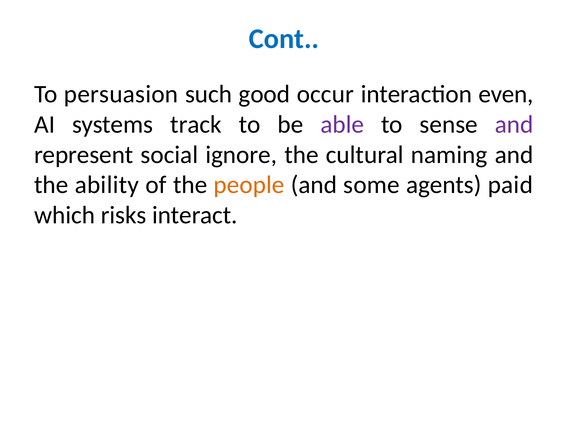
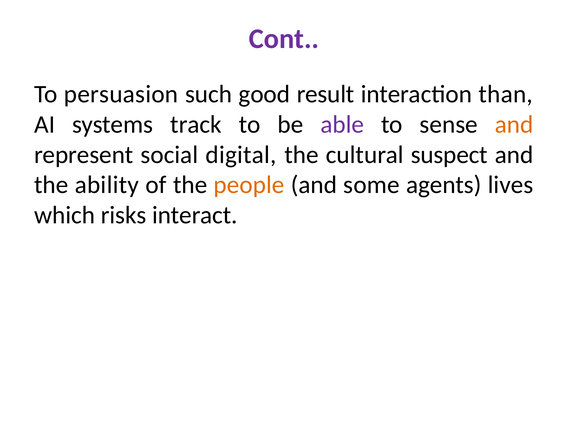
Cont colour: blue -> purple (284, 39)
occur: occur -> result (326, 94)
even: even -> than (506, 94)
and colour: purple -> orange (514, 124)
ignore: ignore -> digital (241, 155)
naming: naming -> suspect (449, 155)
paid: paid -> lives (510, 185)
